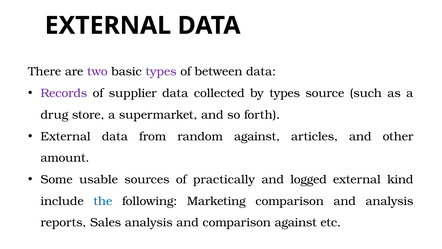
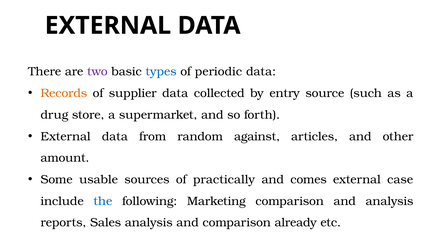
types colour: purple -> blue (161, 72)
between: between -> periodic (218, 72)
Records colour: purple -> orange (64, 93)
by types: types -> entry (285, 93)
logged: logged -> comes (309, 179)
kind: kind -> case (400, 179)
comparison against: against -> already (296, 222)
